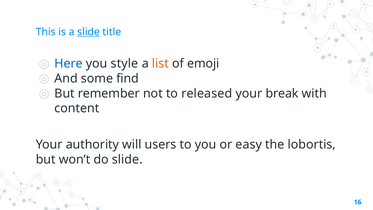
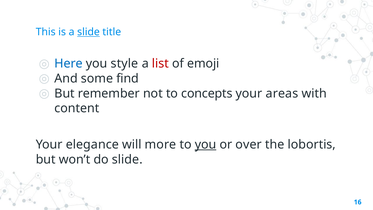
list colour: orange -> red (160, 64)
released: released -> concepts (207, 93)
break: break -> areas (282, 93)
authority: authority -> elegance (92, 144)
users: users -> more (160, 144)
you underline: none -> present (206, 144)
easy: easy -> over (249, 144)
